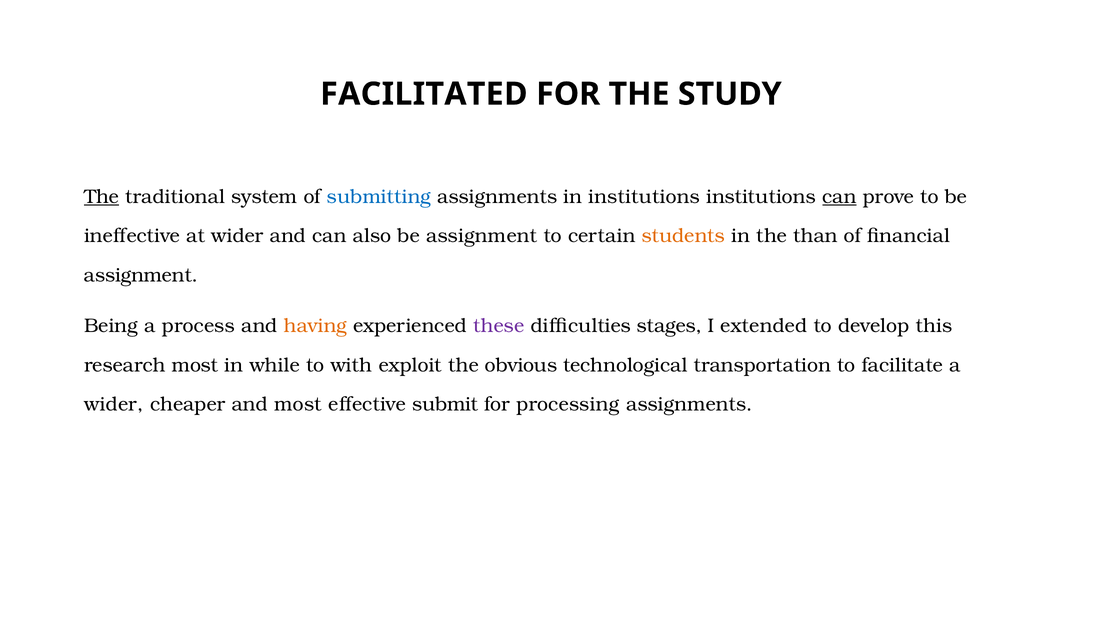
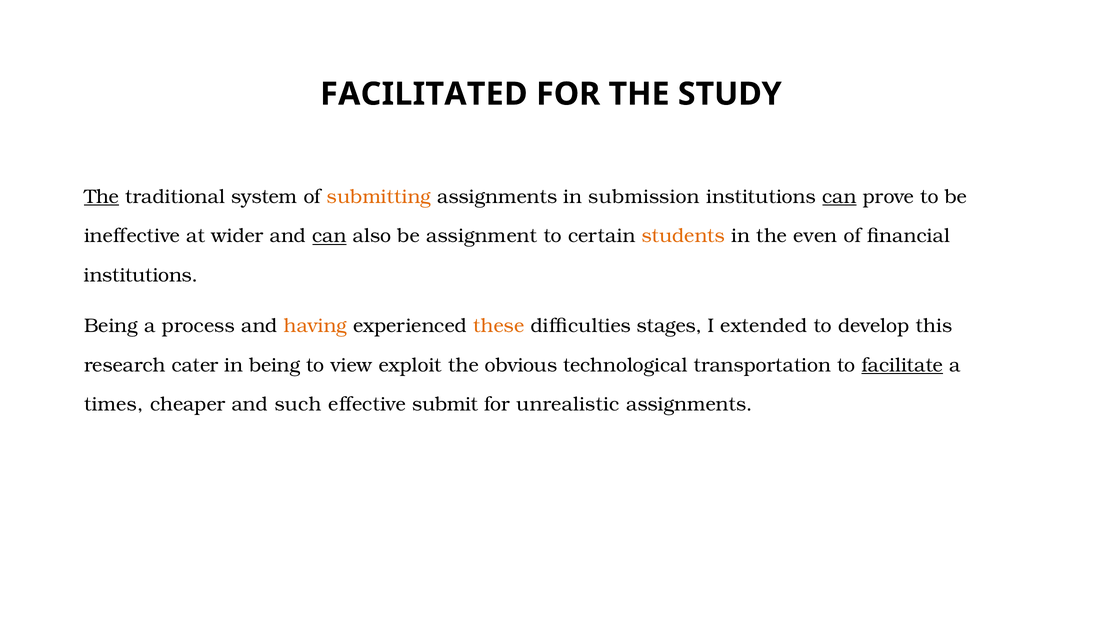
submitting colour: blue -> orange (379, 197)
in institutions: institutions -> submission (644, 197)
can underline: none -> present (329, 236)
than: than -> even (815, 236)
assignment: assignment -> institutions (141, 275)
these colour: purple -> orange (499, 326)
research most: most -> cater (195, 365)
in while: while -> being (275, 365)
with: with -> view (351, 365)
facilitate underline: none -> present (902, 365)
wider: wider -> times (114, 404)
and most: most -> such (298, 404)
processing: processing -> unrealistic (568, 404)
